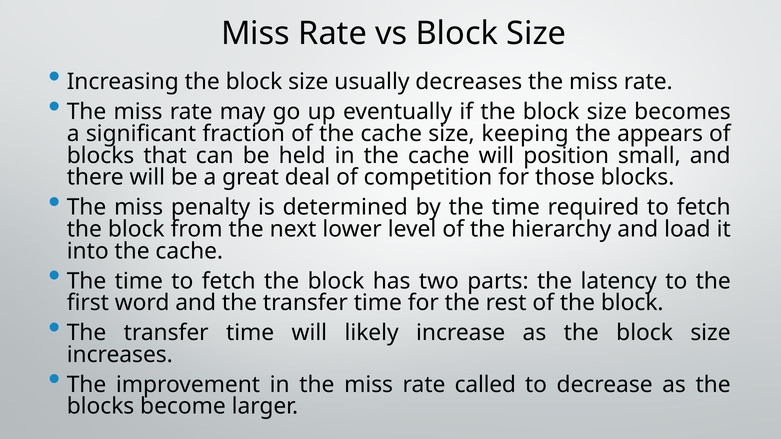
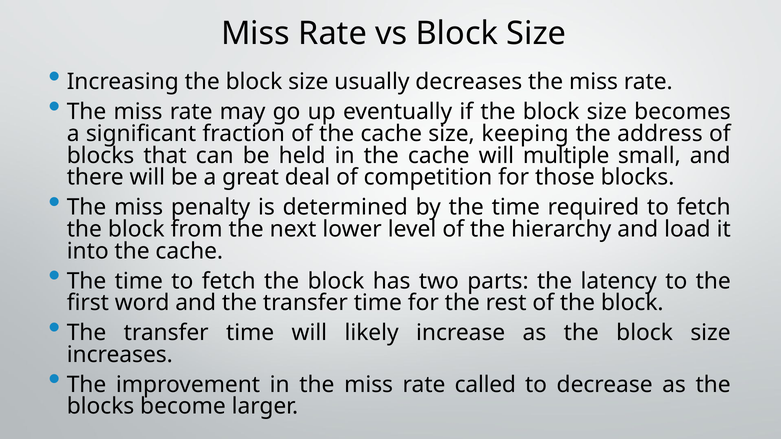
appears: appears -> address (660, 134)
position: position -> multiple (566, 156)
